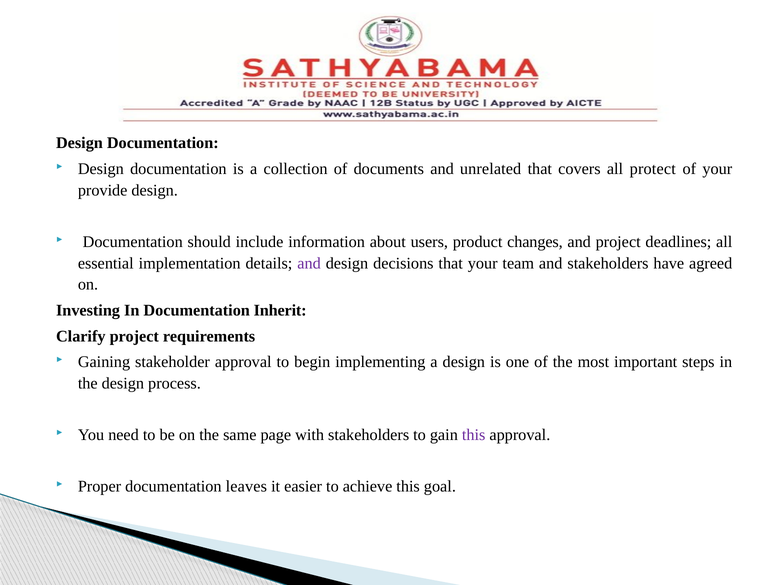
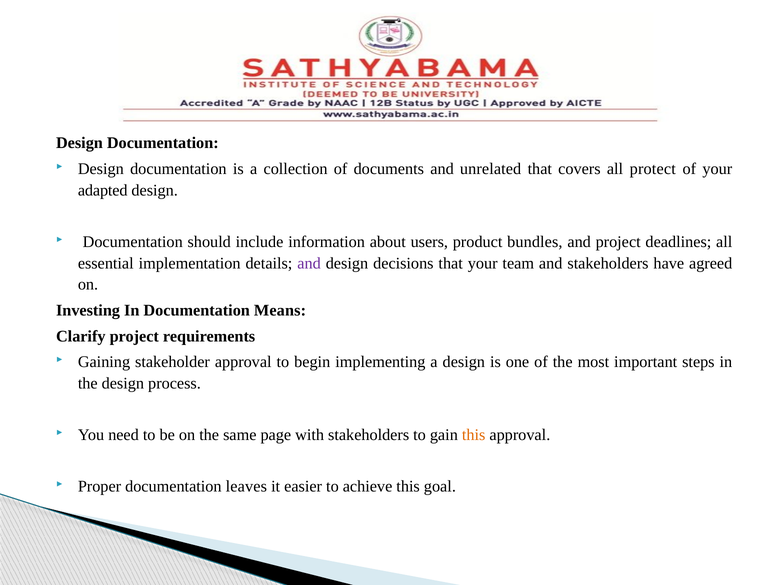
provide: provide -> adapted (103, 190)
changes: changes -> bundles (535, 242)
Inherit: Inherit -> Means (280, 310)
this colour: purple -> orange (474, 435)
